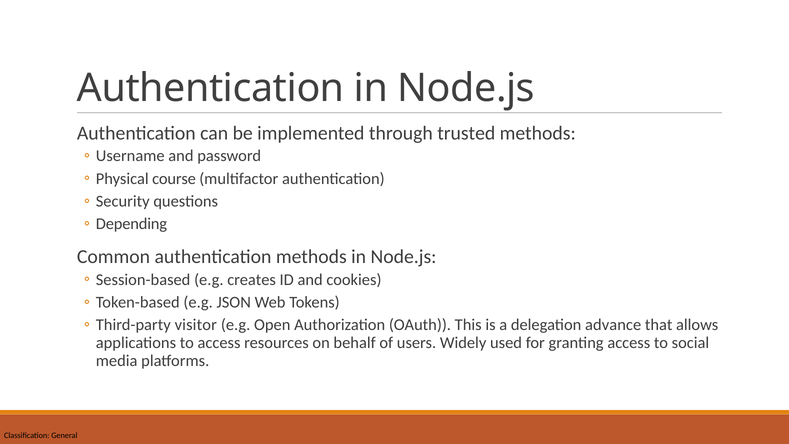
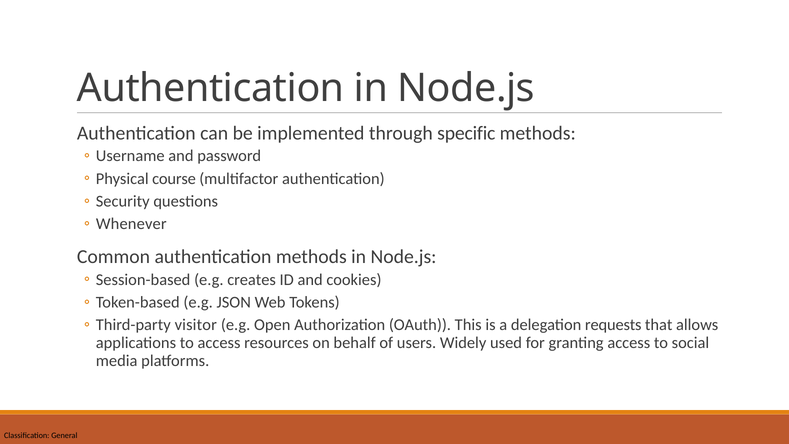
trusted: trusted -> specific (466, 133)
Depending: Depending -> Whenever (131, 224)
advance: advance -> requests (613, 325)
